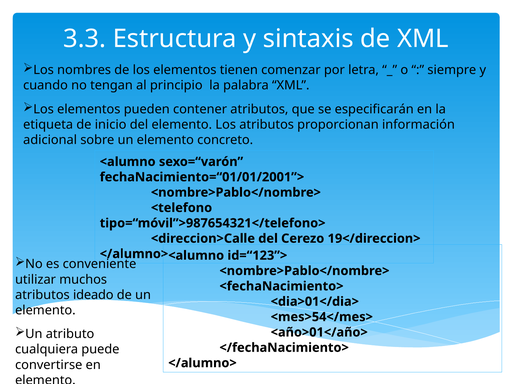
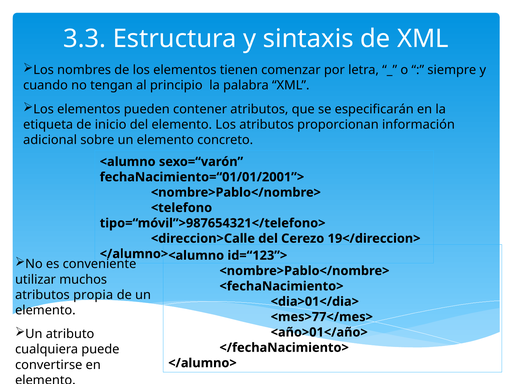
ideado: ideado -> propia (93, 295)
<mes>54</mes>: <mes>54</mes> -> <mes>77</mes> (322, 317)
